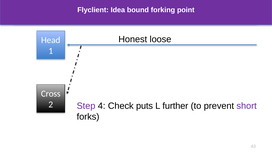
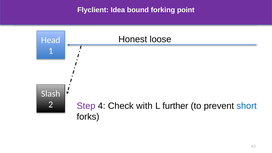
Cross: Cross -> Slash (51, 94)
puts: puts -> with (144, 106)
short colour: purple -> blue (247, 106)
